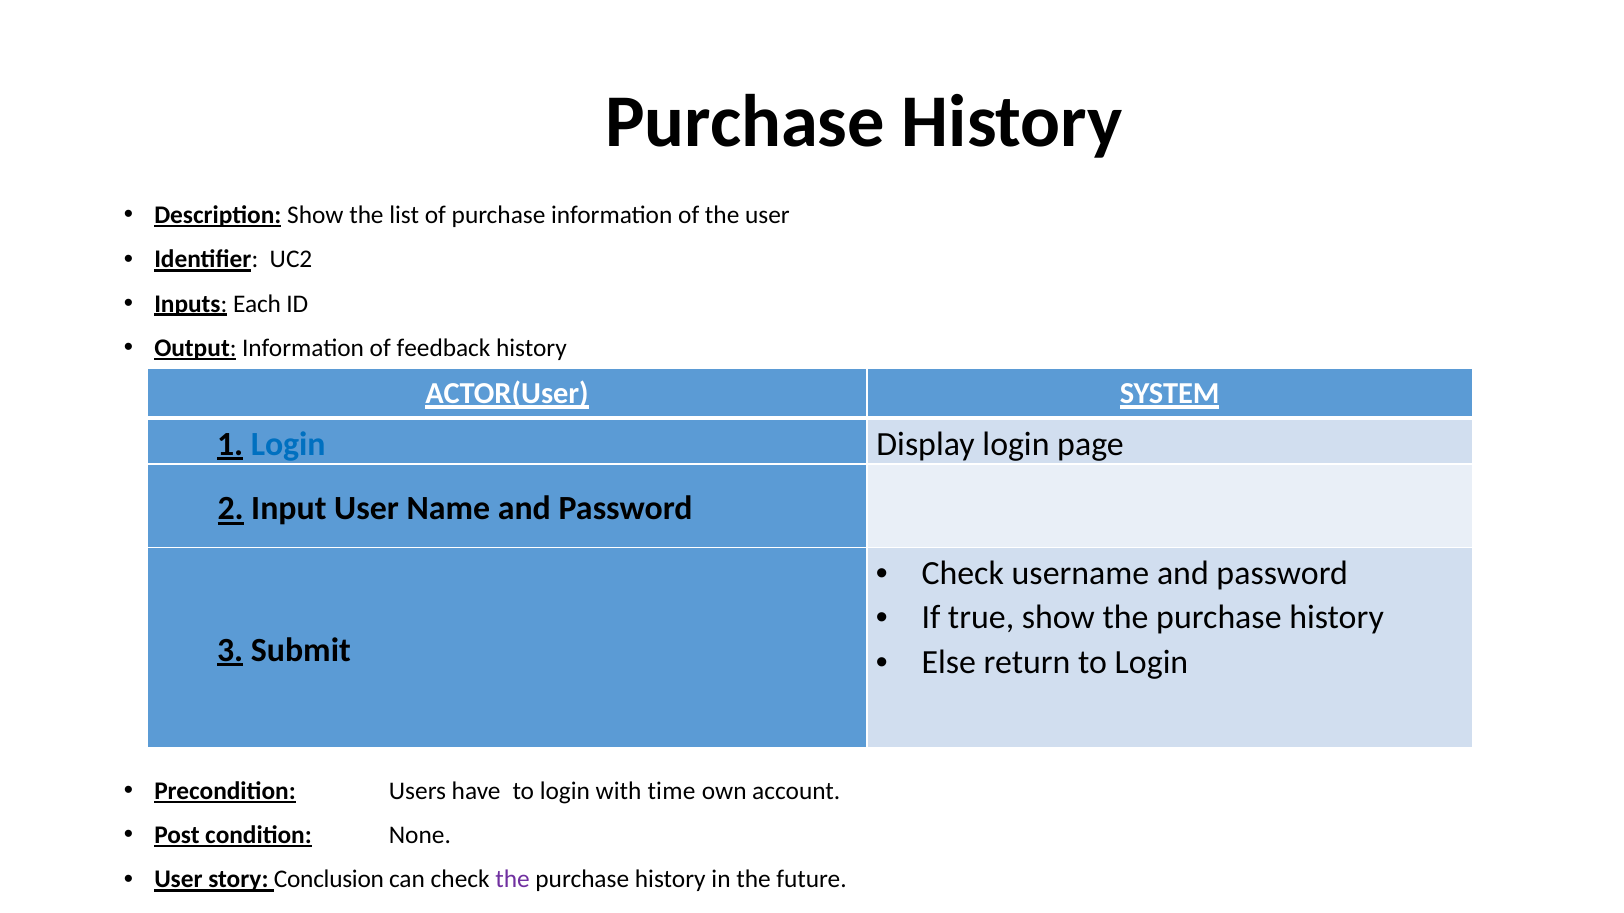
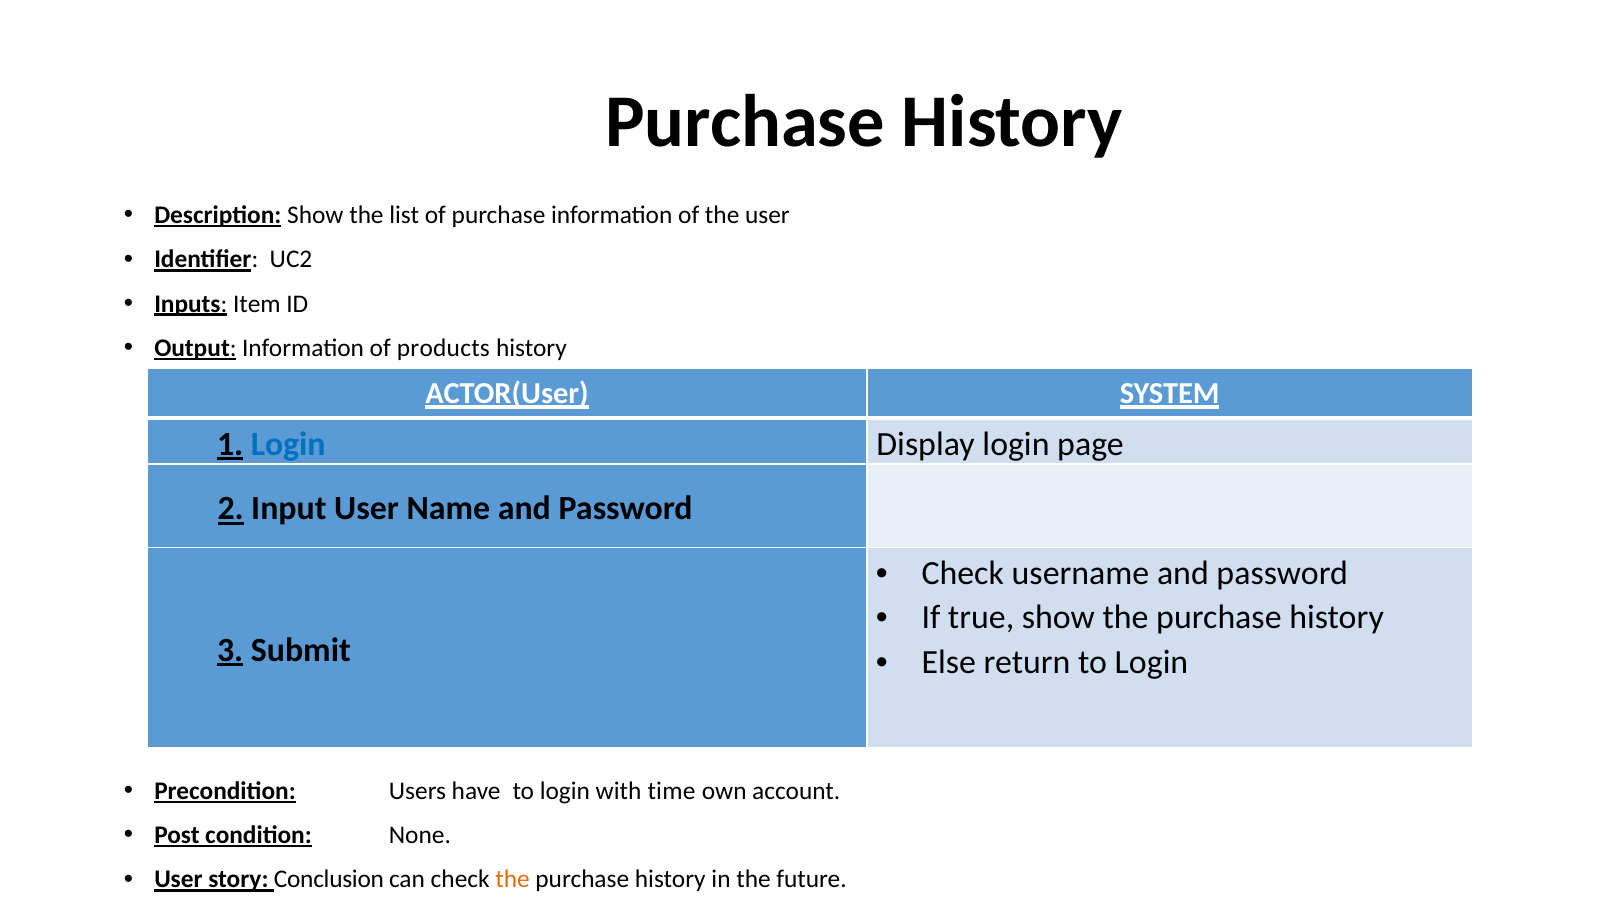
Each: Each -> Item (257, 304)
feedback: feedback -> products (443, 348)
the colour: purple -> orange (513, 880)
